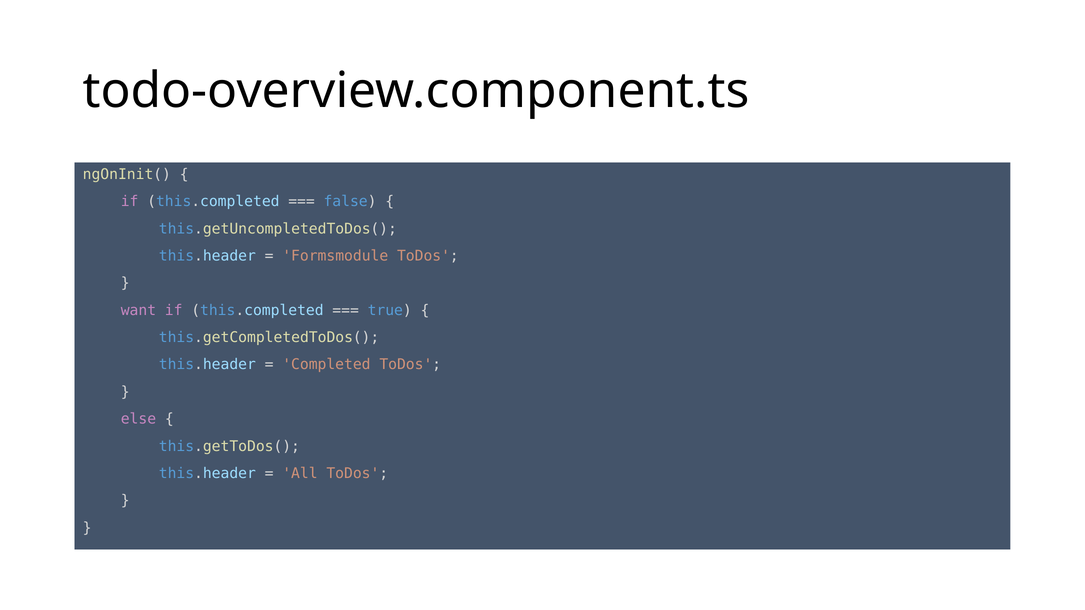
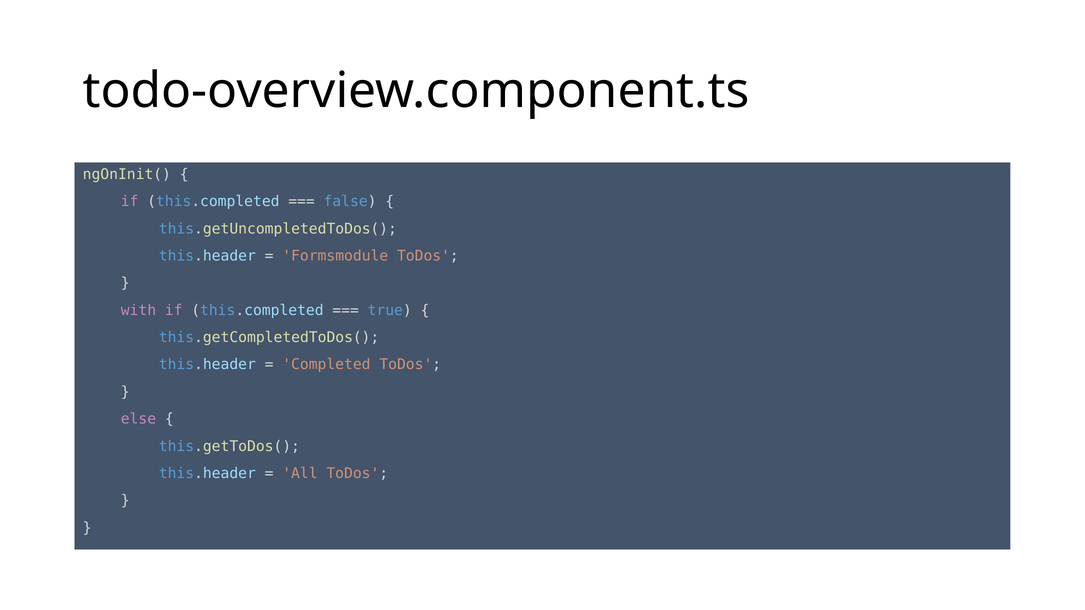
want: want -> with (138, 310)
